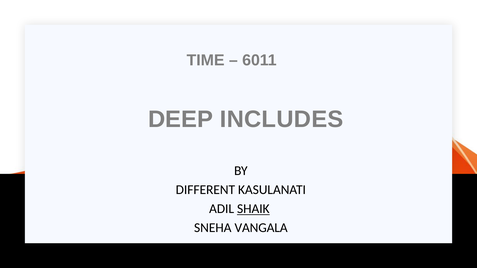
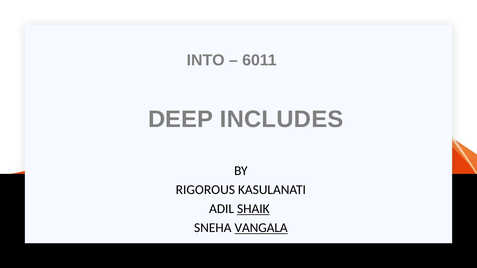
TIME: TIME -> INTO (206, 60)
DIFFERENT: DIFFERENT -> RIGOROUS (205, 190)
VANGALA underline: none -> present (261, 228)
